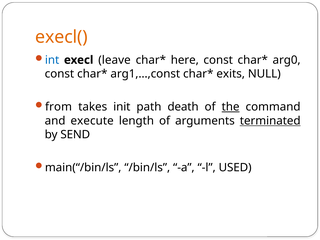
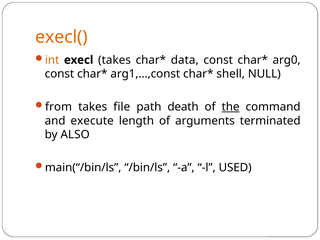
int colour: blue -> orange (52, 60)
execl leave: leave -> takes (115, 60)
here: here -> data (185, 60)
exits: exits -> shell (231, 74)
init: init -> file (122, 107)
terminated underline: present -> none (270, 121)
SEND: SEND -> ALSO (75, 135)
